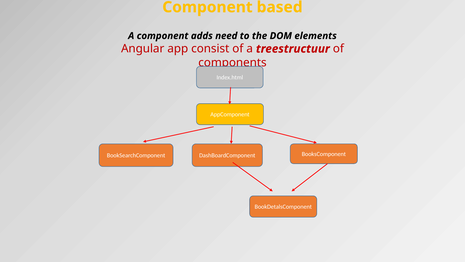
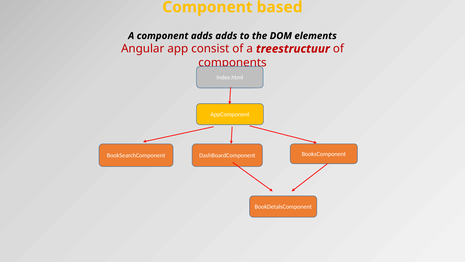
adds need: need -> adds (226, 36)
